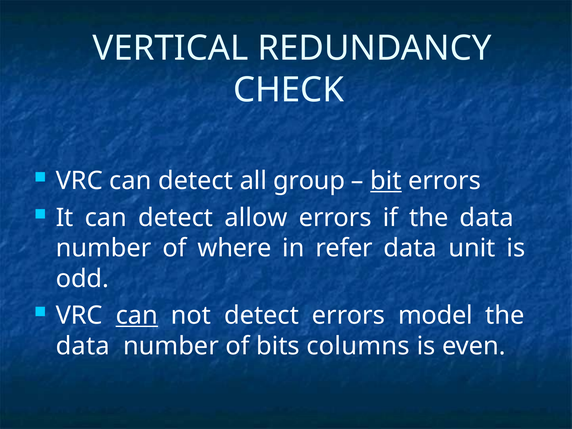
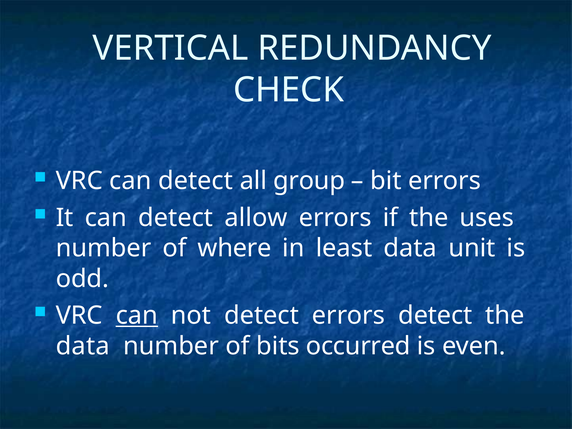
bit underline: present -> none (386, 181)
if the data: data -> uses (487, 218)
refer: refer -> least (344, 248)
errors model: model -> detect (435, 315)
columns: columns -> occurred (358, 346)
